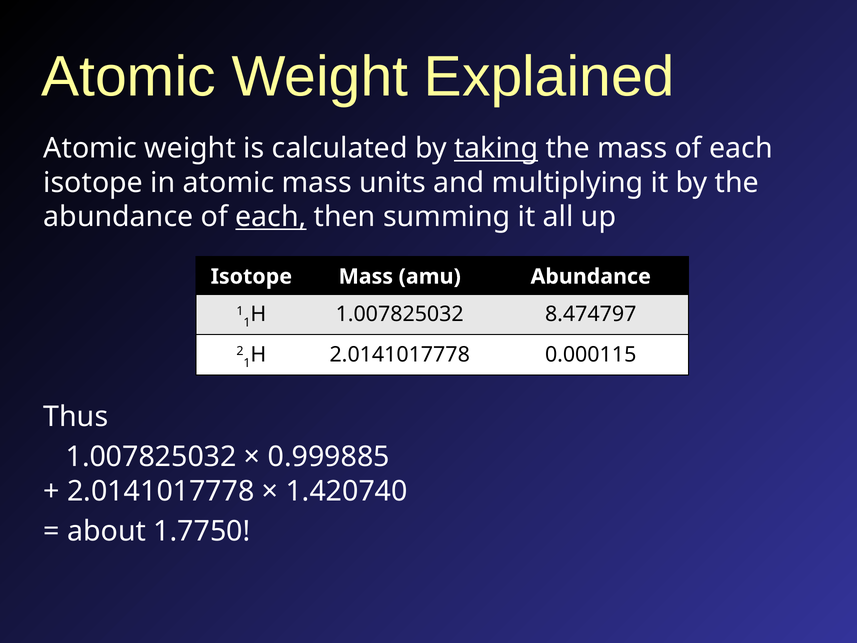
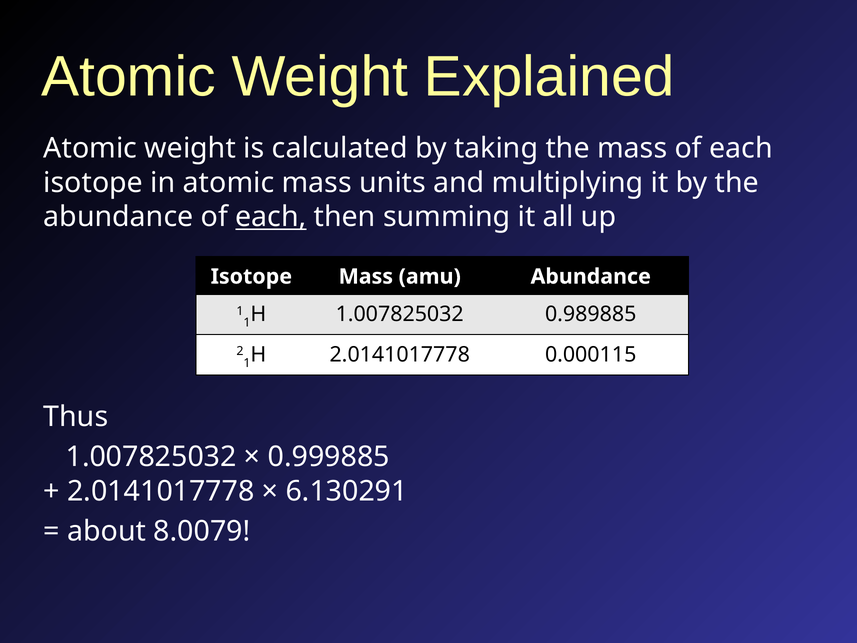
taking underline: present -> none (496, 148)
8.474797: 8.474797 -> 0.989885 (591, 314)
1.420740: 1.420740 -> 6.130291 (347, 491)
1.7750: 1.7750 -> 8.0079 (202, 531)
